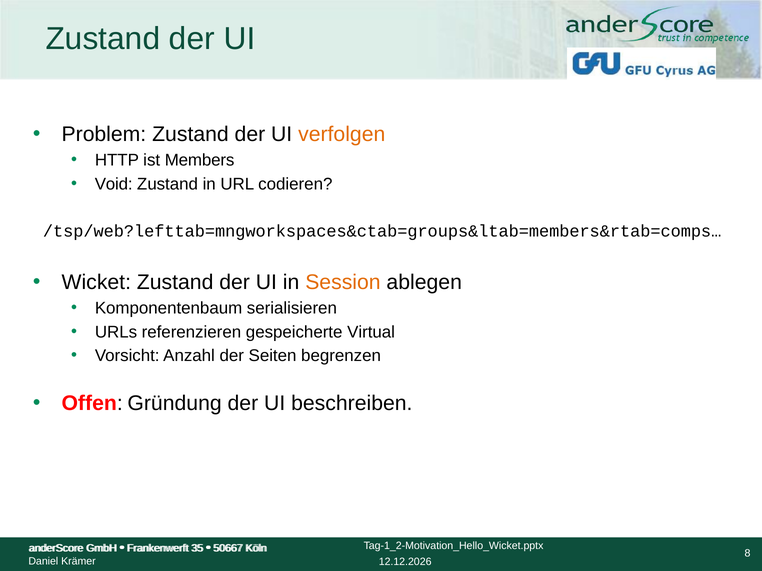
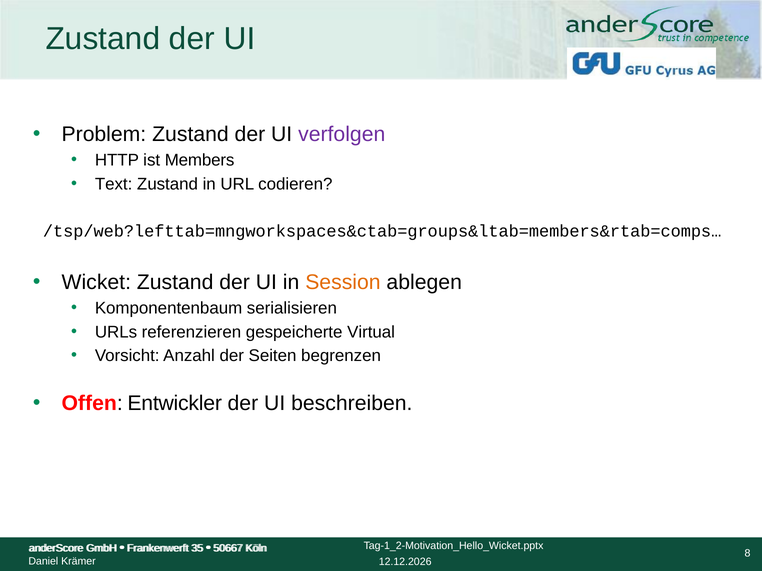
verfolgen colour: orange -> purple (342, 134)
Void: Void -> Text (114, 184)
Gründung: Gründung -> Entwickler (175, 404)
